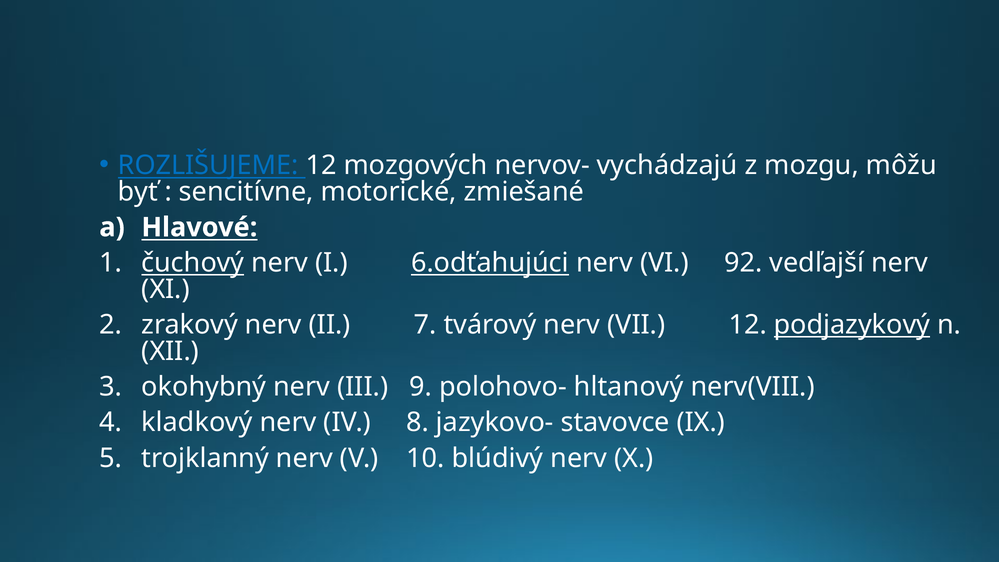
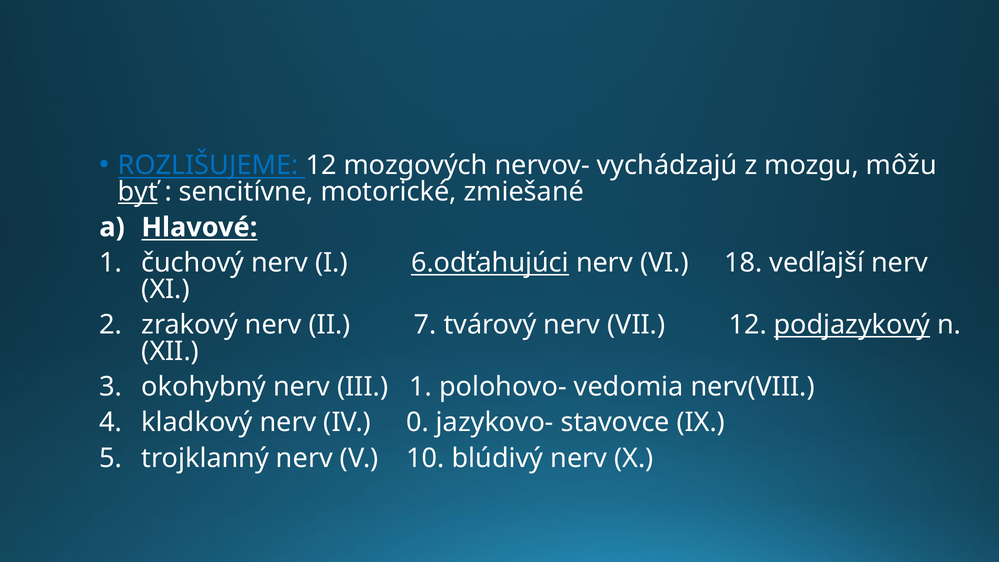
byť underline: none -> present (138, 192)
čuchový underline: present -> none (193, 263)
92: 92 -> 18 (743, 263)
III 9: 9 -> 1 (421, 387)
hltanový: hltanový -> vedomia (629, 387)
8: 8 -> 0 (417, 422)
